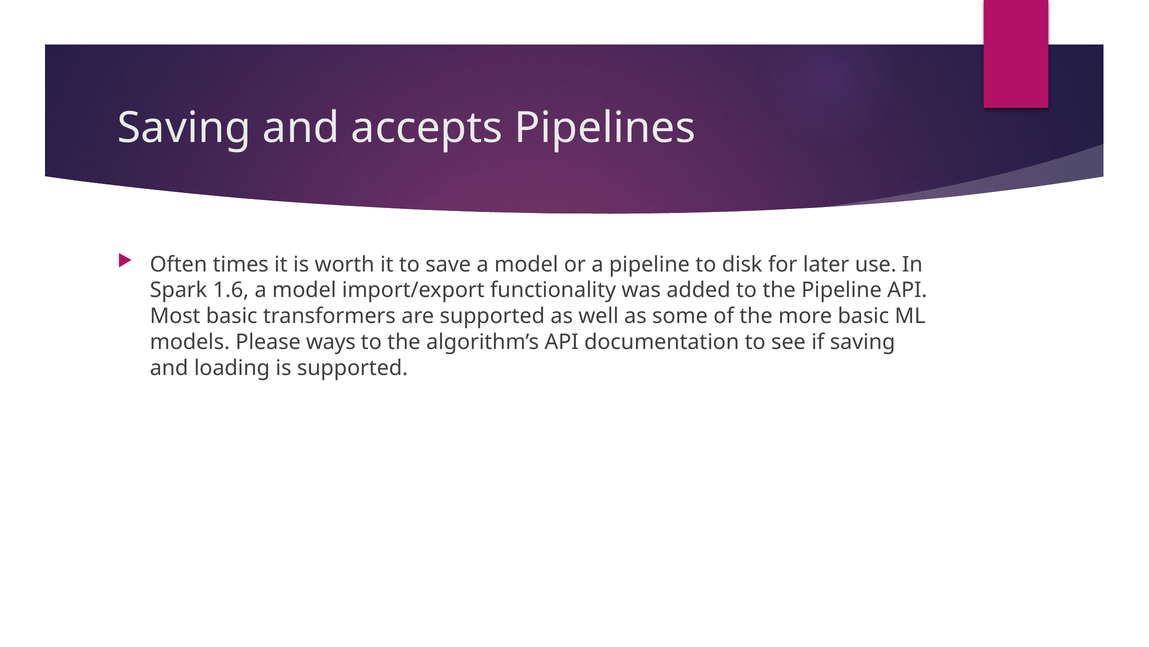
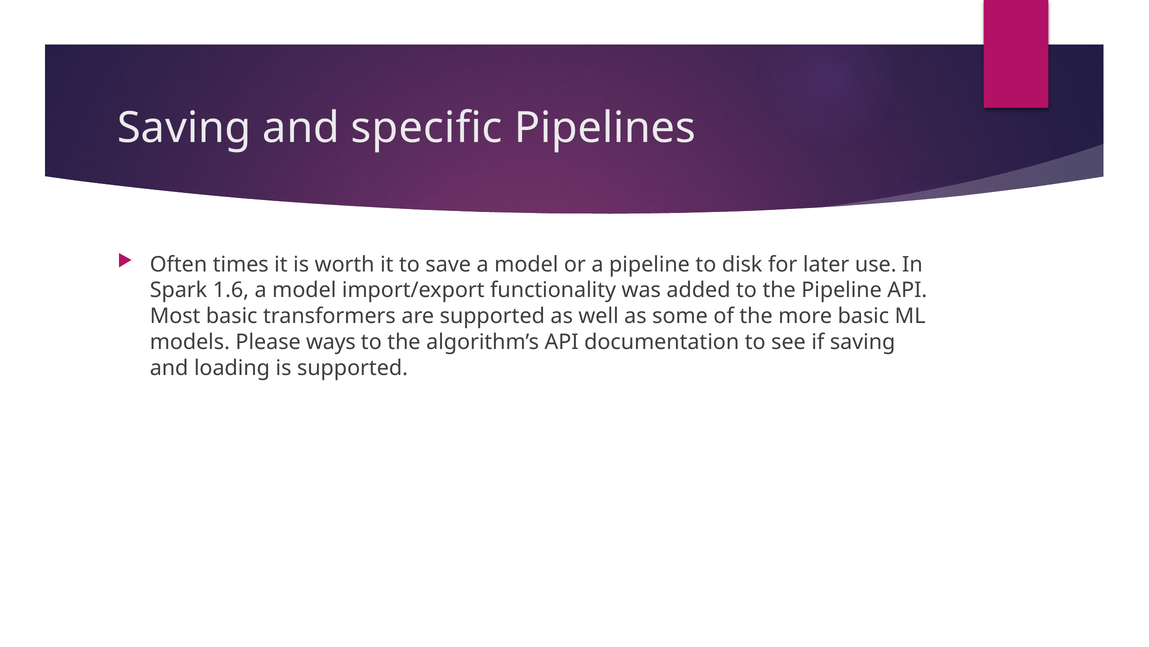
accepts: accepts -> specific (427, 128)
